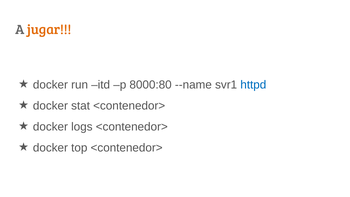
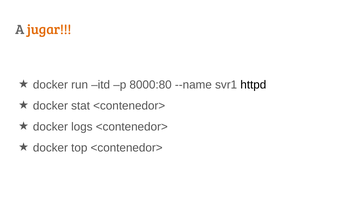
httpd colour: blue -> black (253, 85)
